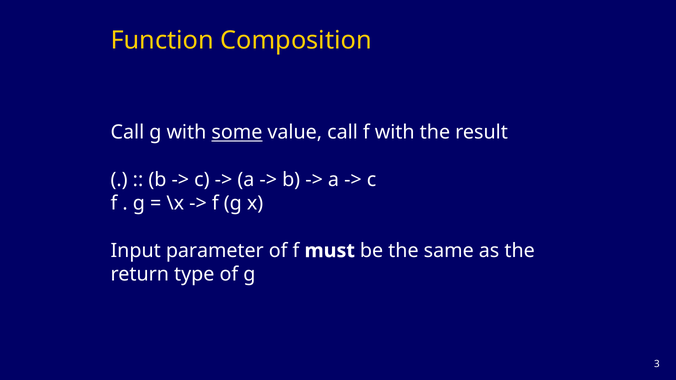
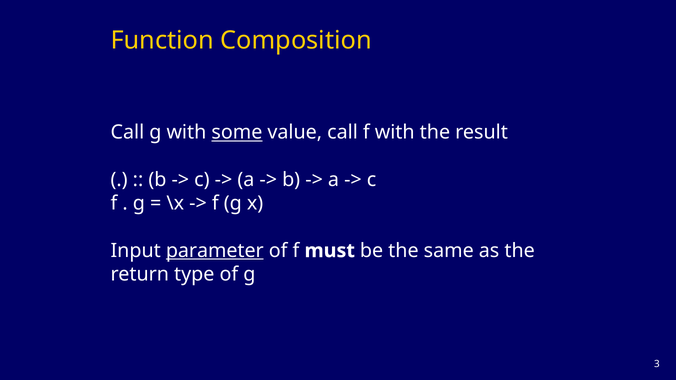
parameter underline: none -> present (215, 251)
